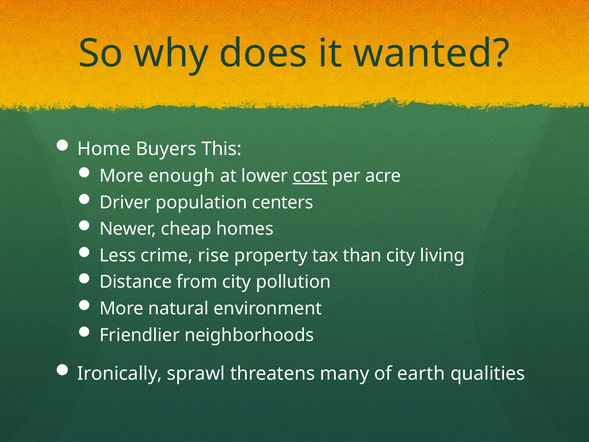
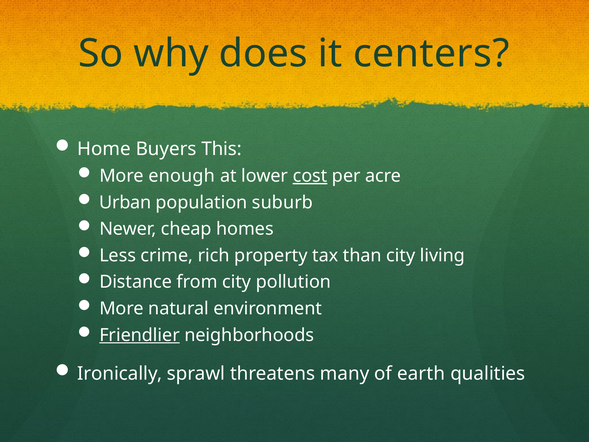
wanted: wanted -> centers (431, 54)
Driver: Driver -> Urban (125, 202)
centers: centers -> suburb (283, 202)
rise: rise -> rich (214, 255)
Friendlier underline: none -> present (140, 335)
